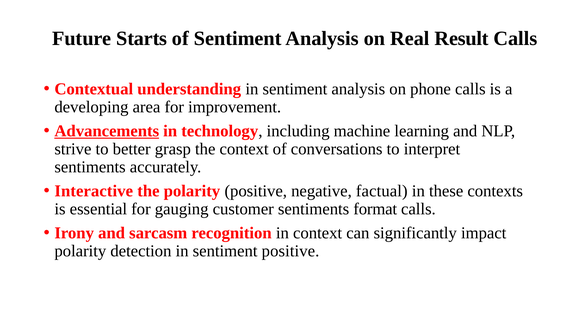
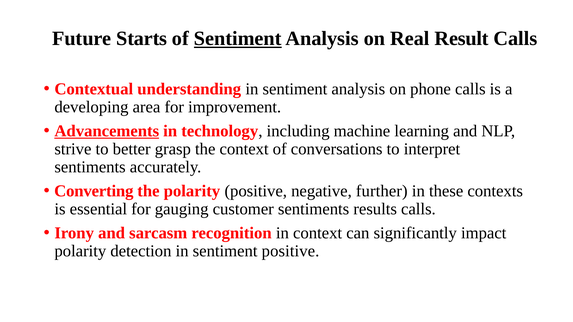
Sentiment underline: none -> present (238, 39)
Interactive: Interactive -> Converting (94, 191)
factual: factual -> further (382, 191)
format: format -> results (375, 209)
